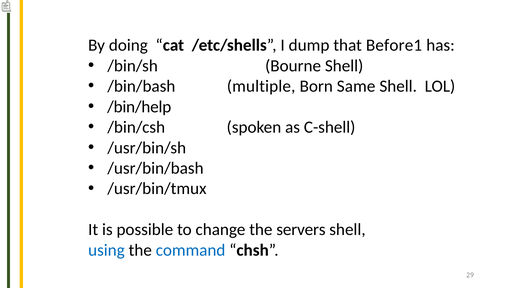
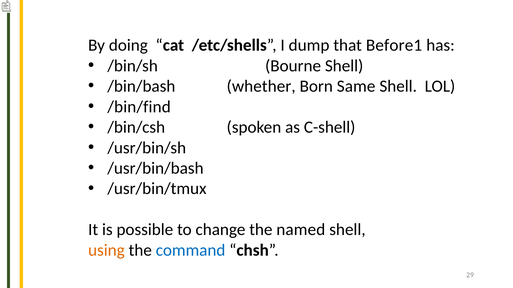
multiple: multiple -> whether (261, 86)
/bin/help: /bin/help -> /bin/find (139, 107)
servers: servers -> named (301, 230)
using colour: blue -> orange (106, 251)
